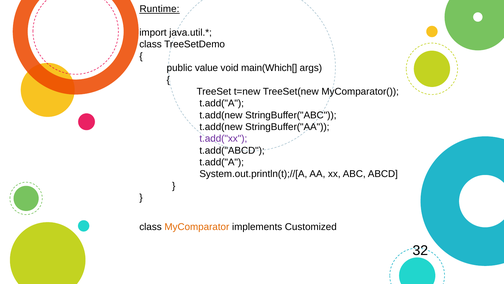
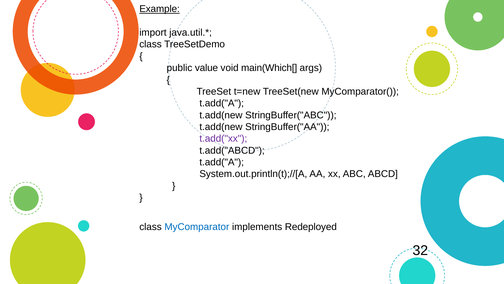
Runtime: Runtime -> Example (160, 9)
MyComparator colour: orange -> blue (197, 226)
Customized: Customized -> Redeployed (311, 226)
